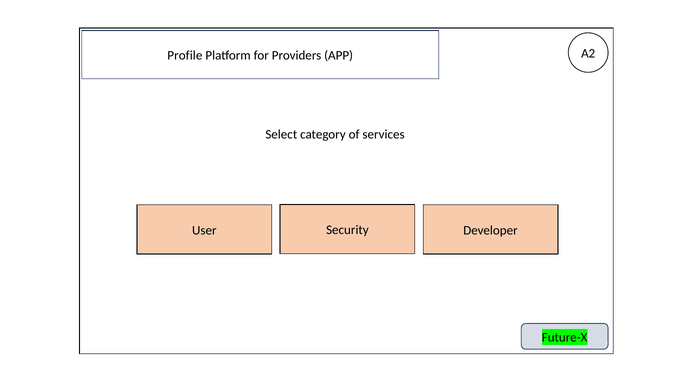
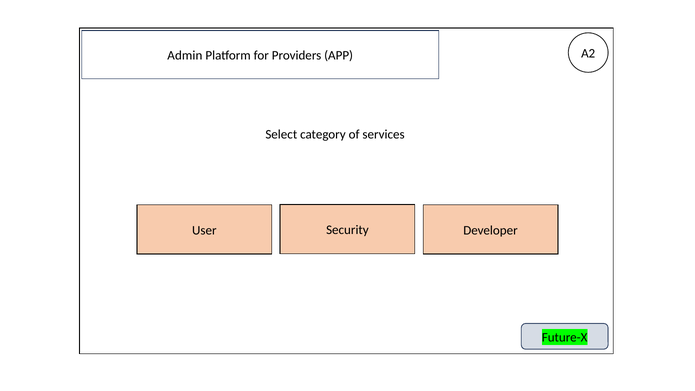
Profile: Profile -> Admin (185, 56)
